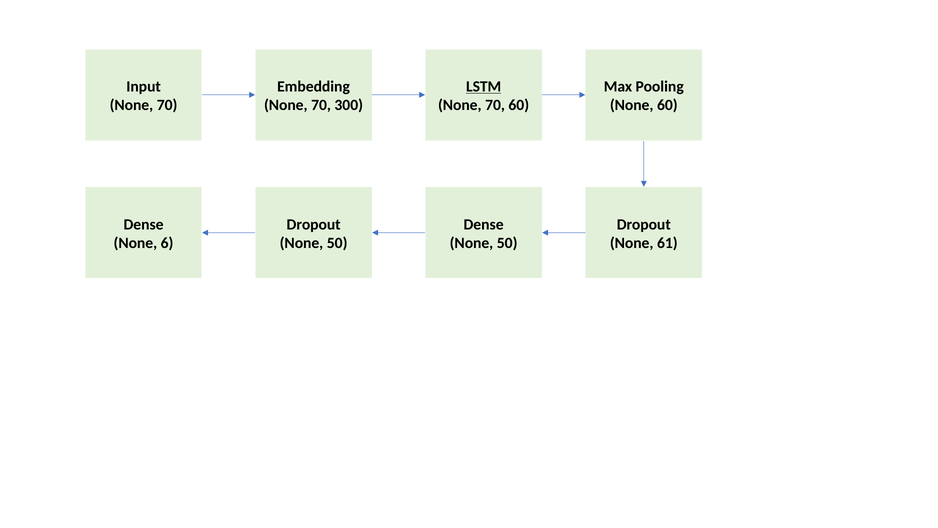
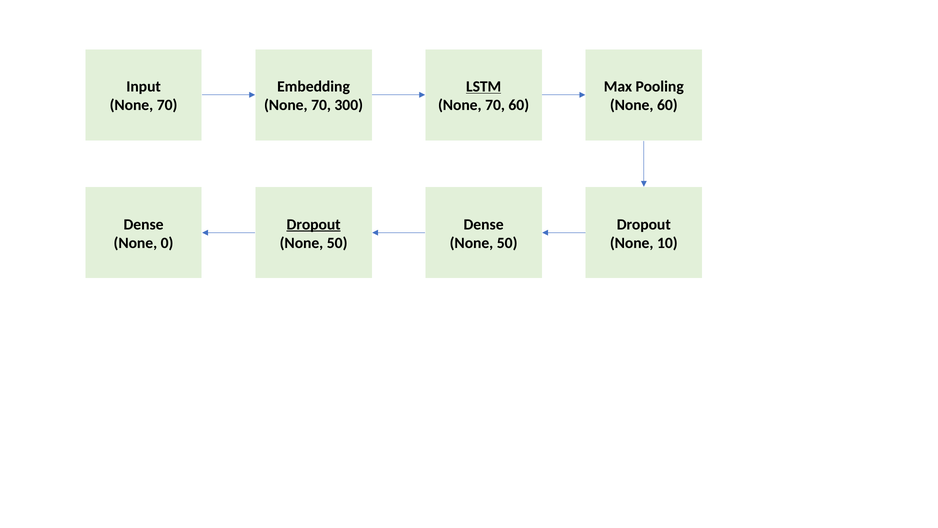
Dropout underline: none -> present (314, 224)
6: 6 -> 0 (167, 243)
61: 61 -> 10 (667, 243)
